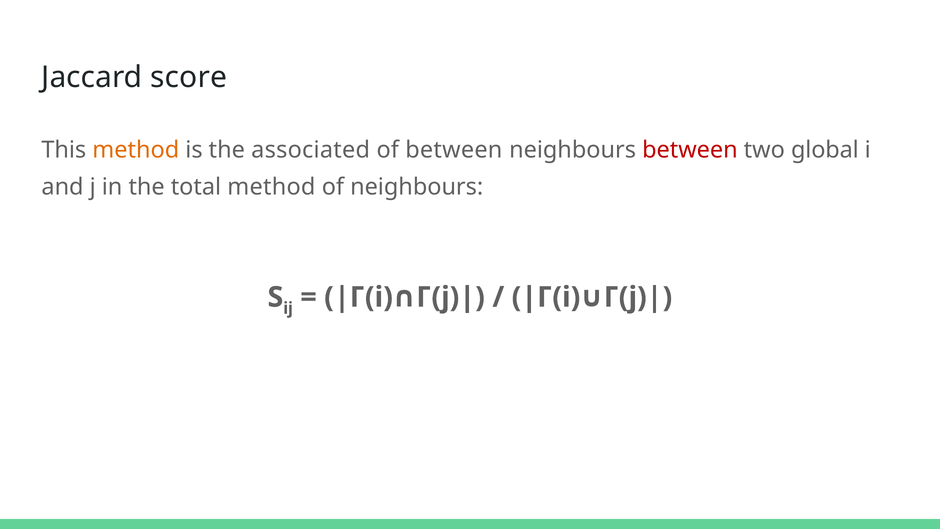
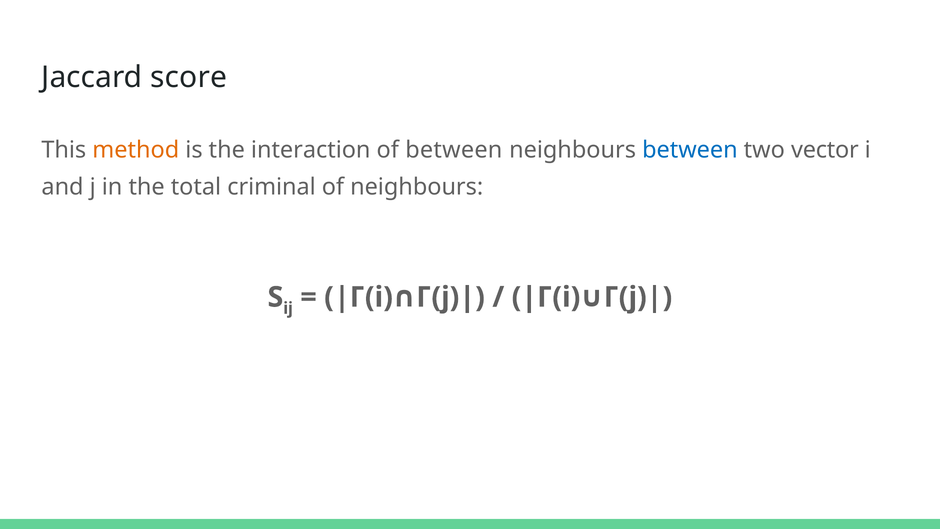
associated: associated -> interaction (311, 150)
between colour: red -> blue (690, 150)
global: global -> vector (825, 150)
total method: method -> criminal (272, 187)
